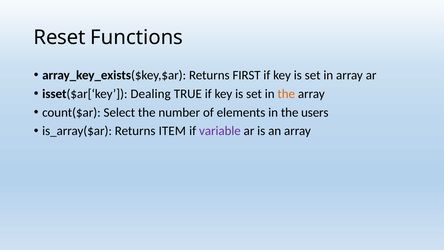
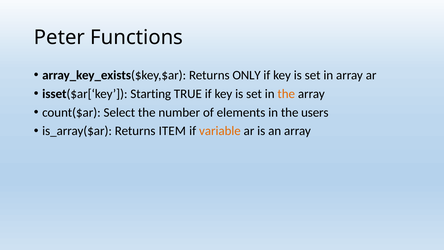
Reset: Reset -> Peter (59, 37)
FIRST: FIRST -> ONLY (247, 75)
Dealing: Dealing -> Starting (151, 94)
variable colour: purple -> orange (220, 131)
